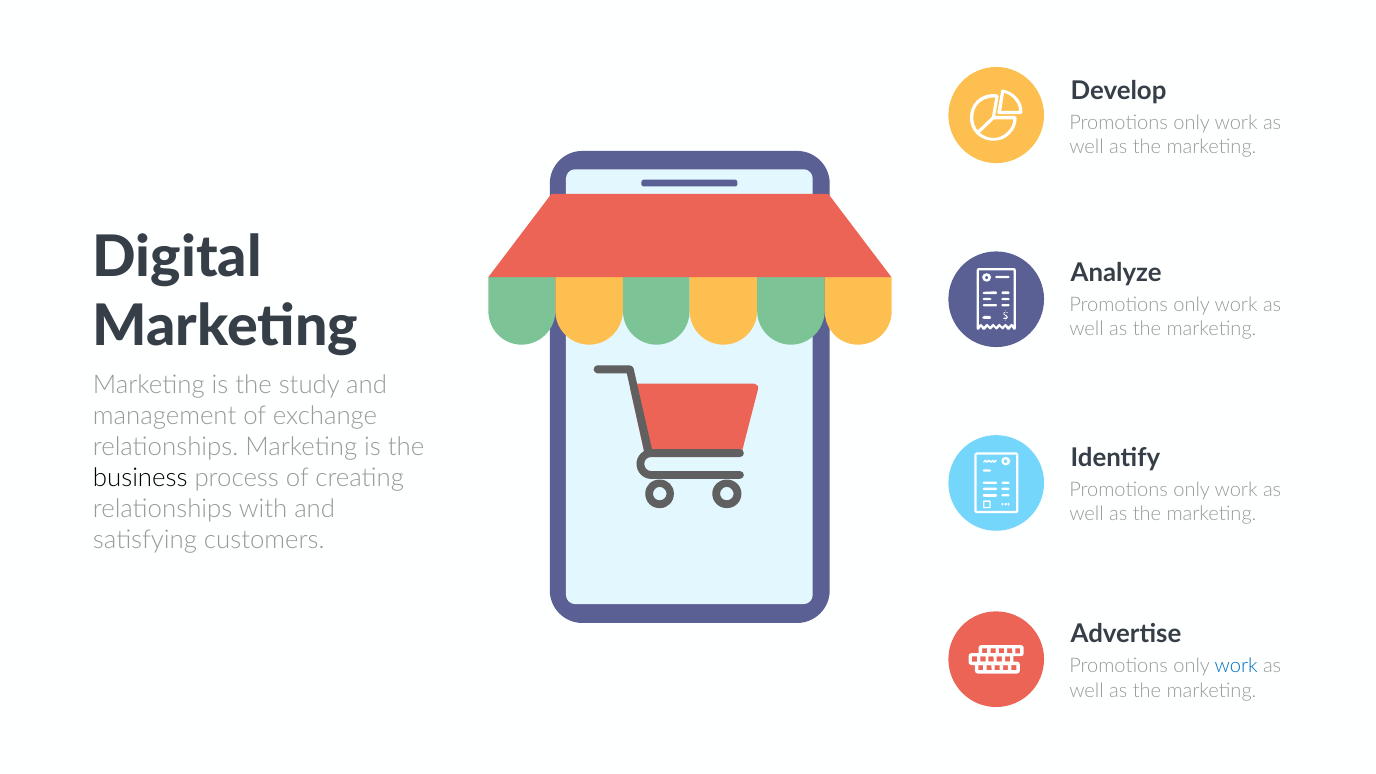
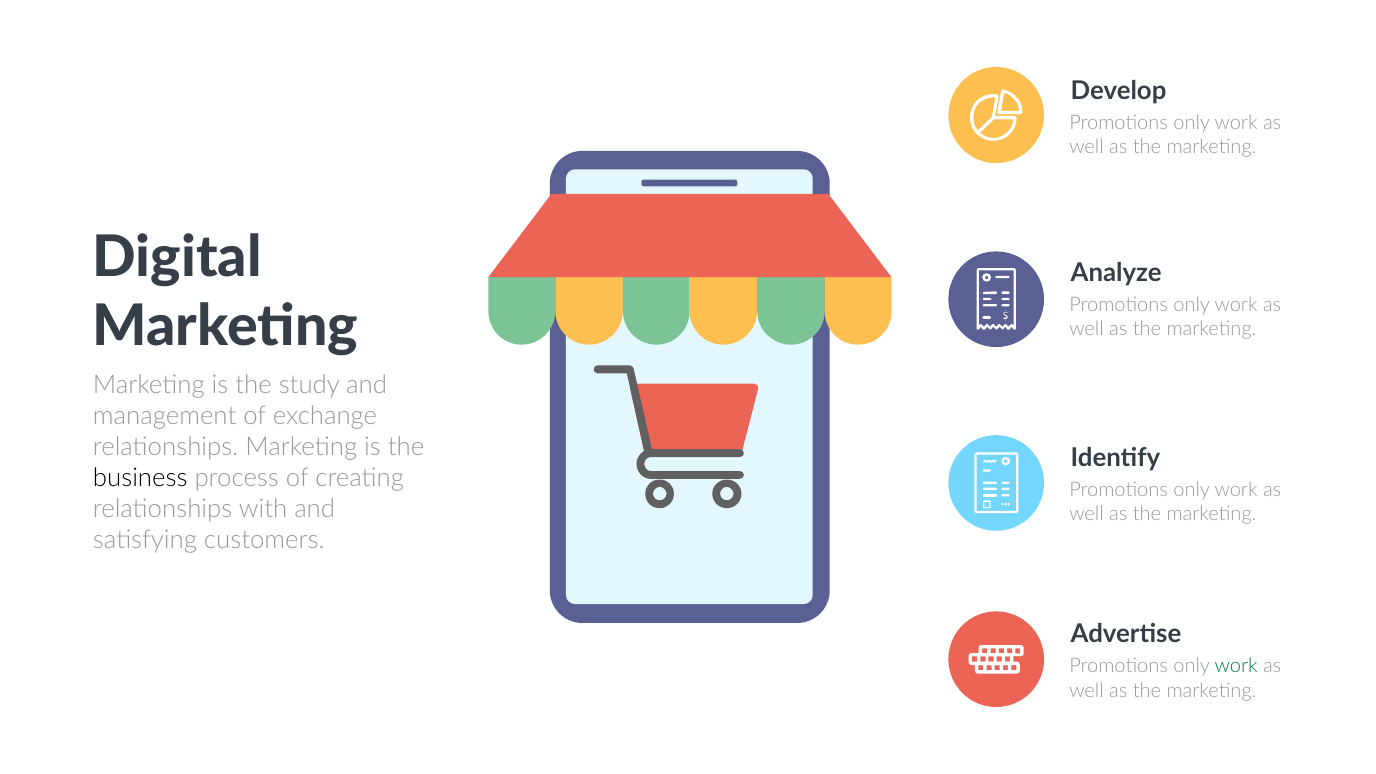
work colour: blue -> green (1236, 666)
